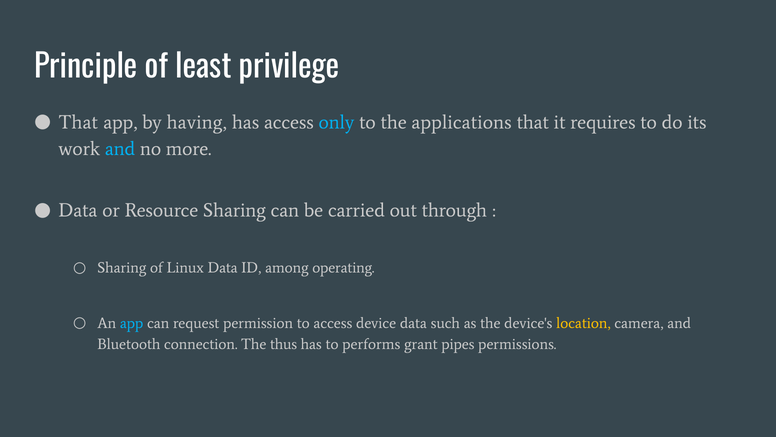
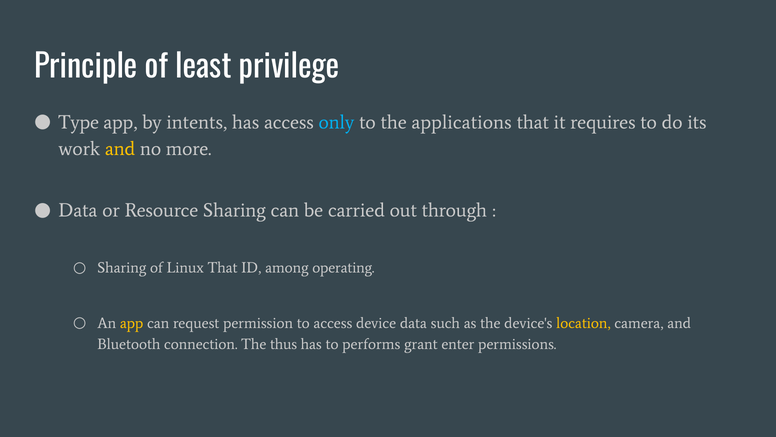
That: That -> Type (79, 122)
having: having -> intents (197, 122)
and colour: light blue -> yellow (120, 149)
Linux Data: Data -> That (223, 268)
app colour: light blue -> yellow (132, 323)
pipes: pipes -> enter (458, 344)
